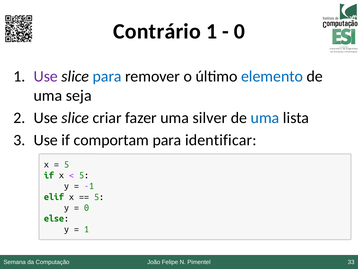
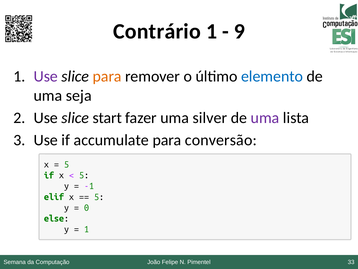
0: 0 -> 9 (239, 31)
para colour: blue -> orange (107, 76)
criar: criar -> start (107, 118)
uma colour: blue -> purple (265, 118)
comportam: comportam -> accumulate (111, 140)
identificar: identificar -> conversão (221, 140)
